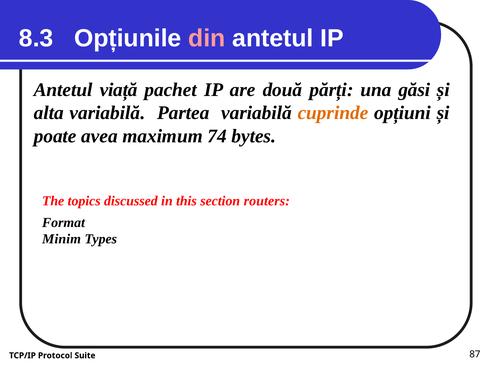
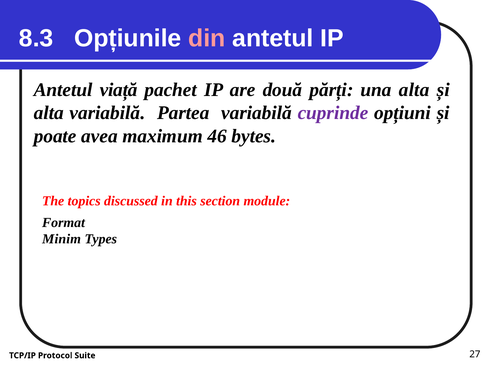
una găsi: găsi -> alta (414, 90)
cuprinde colour: orange -> purple (333, 113)
74: 74 -> 46 (217, 136)
routers: routers -> module (267, 201)
87: 87 -> 27 (475, 354)
